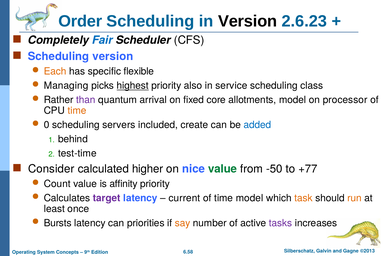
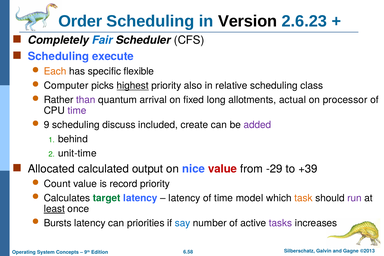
Scheduling version: version -> execute (113, 56)
Managing: Managing -> Computer (66, 86)
service: service -> relative (231, 86)
core: core -> long (216, 100)
allotments model: model -> actual (293, 100)
time colour: orange -> purple (77, 111)
0: 0 -> 9 (47, 125)
servers: servers -> discuss (119, 125)
added colour: blue -> purple (257, 125)
test-time: test-time -> unit-time (77, 153)
Consider: Consider -> Allocated (51, 169)
higher: higher -> output (148, 169)
value colour: green -> red (223, 169)
-50: -50 -> -29 (274, 169)
+77: +77 -> +39 (308, 169)
affinity: affinity -> record (124, 184)
target colour: purple -> green (107, 198)
current: current -> latency (184, 198)
run colour: orange -> purple (354, 198)
least underline: none -> present (54, 209)
say colour: orange -> blue (183, 223)
